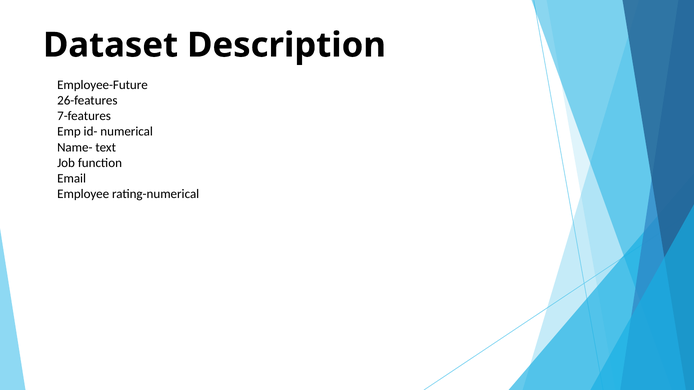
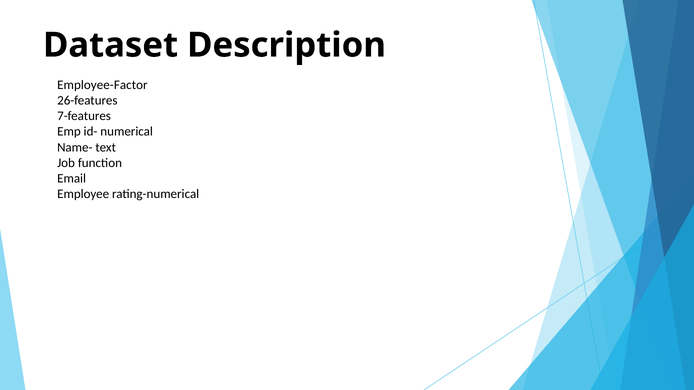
Employee-Future: Employee-Future -> Employee-Factor (102, 85)
